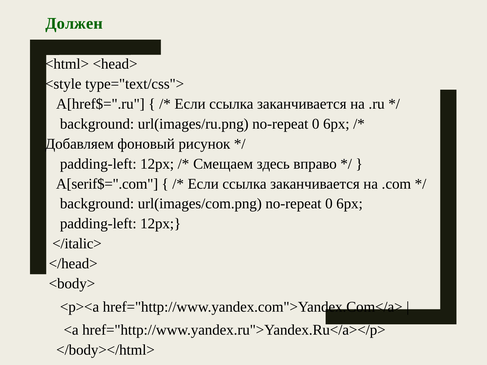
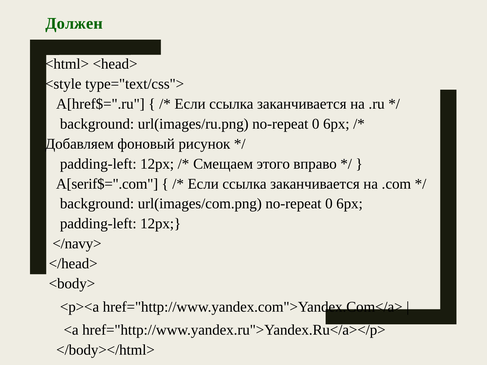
здесь: здесь -> этого (273, 164)
</italic>: </italic> -> </navy> (77, 244)
